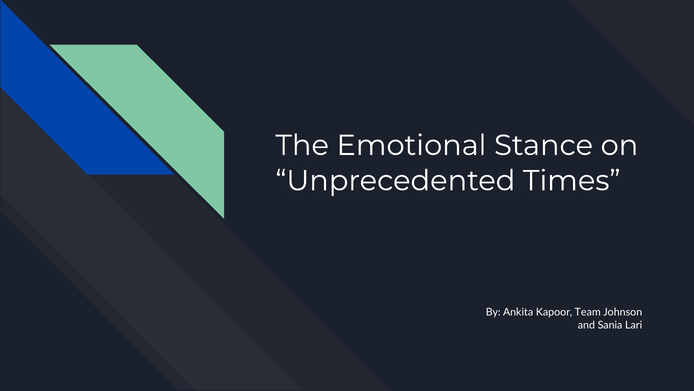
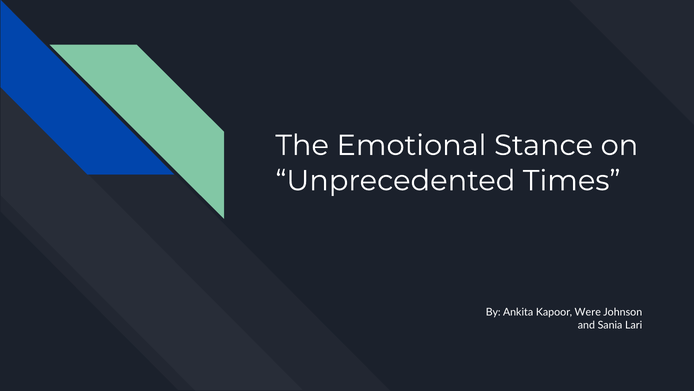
Team: Team -> Were (588, 312)
